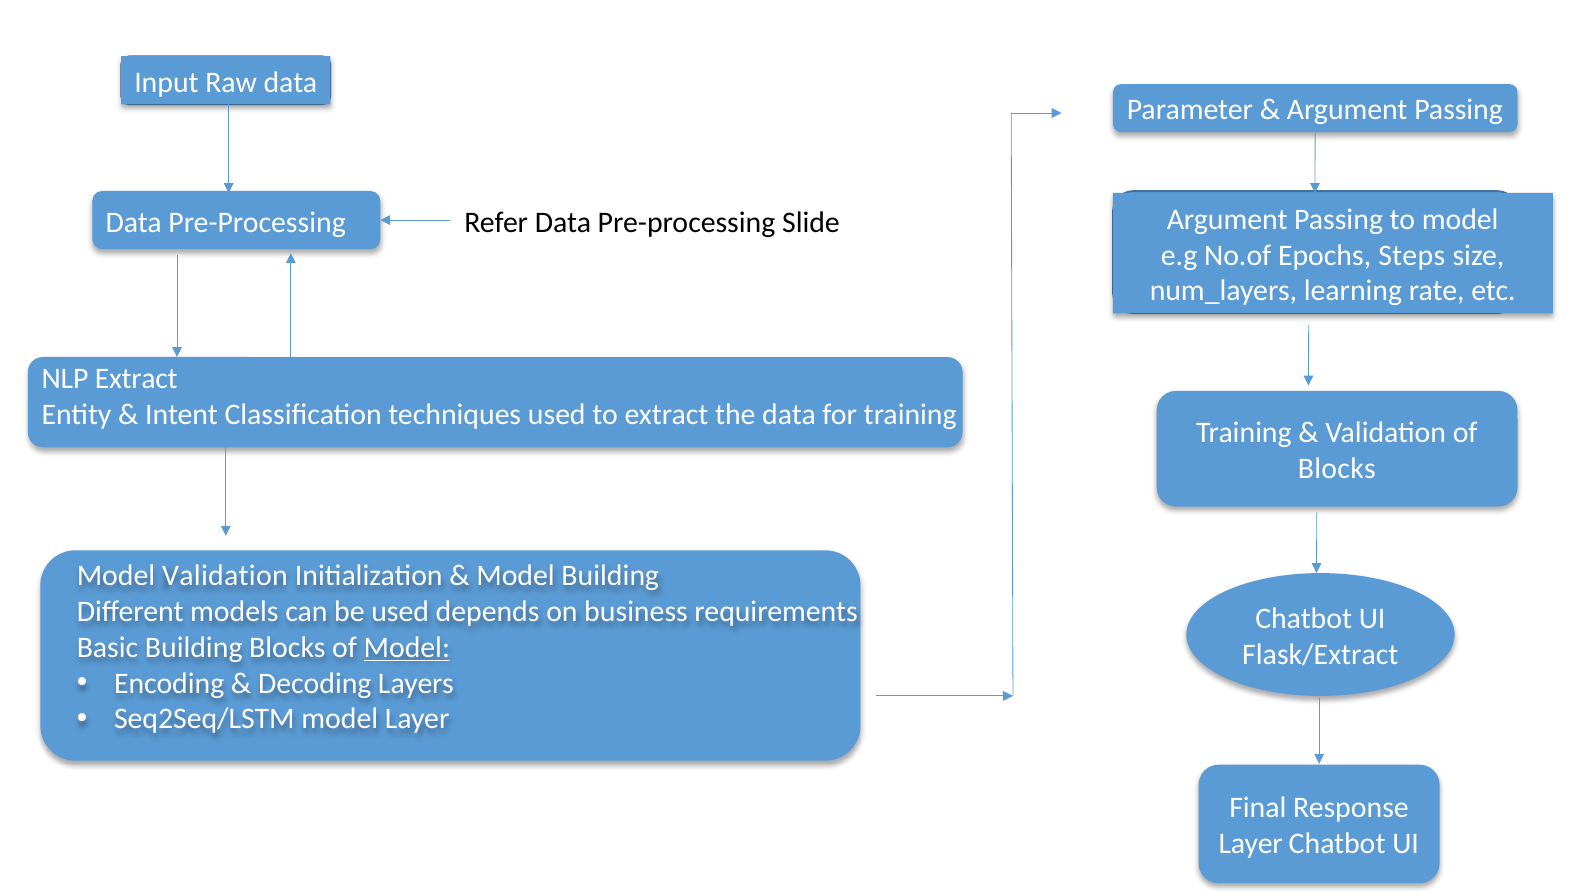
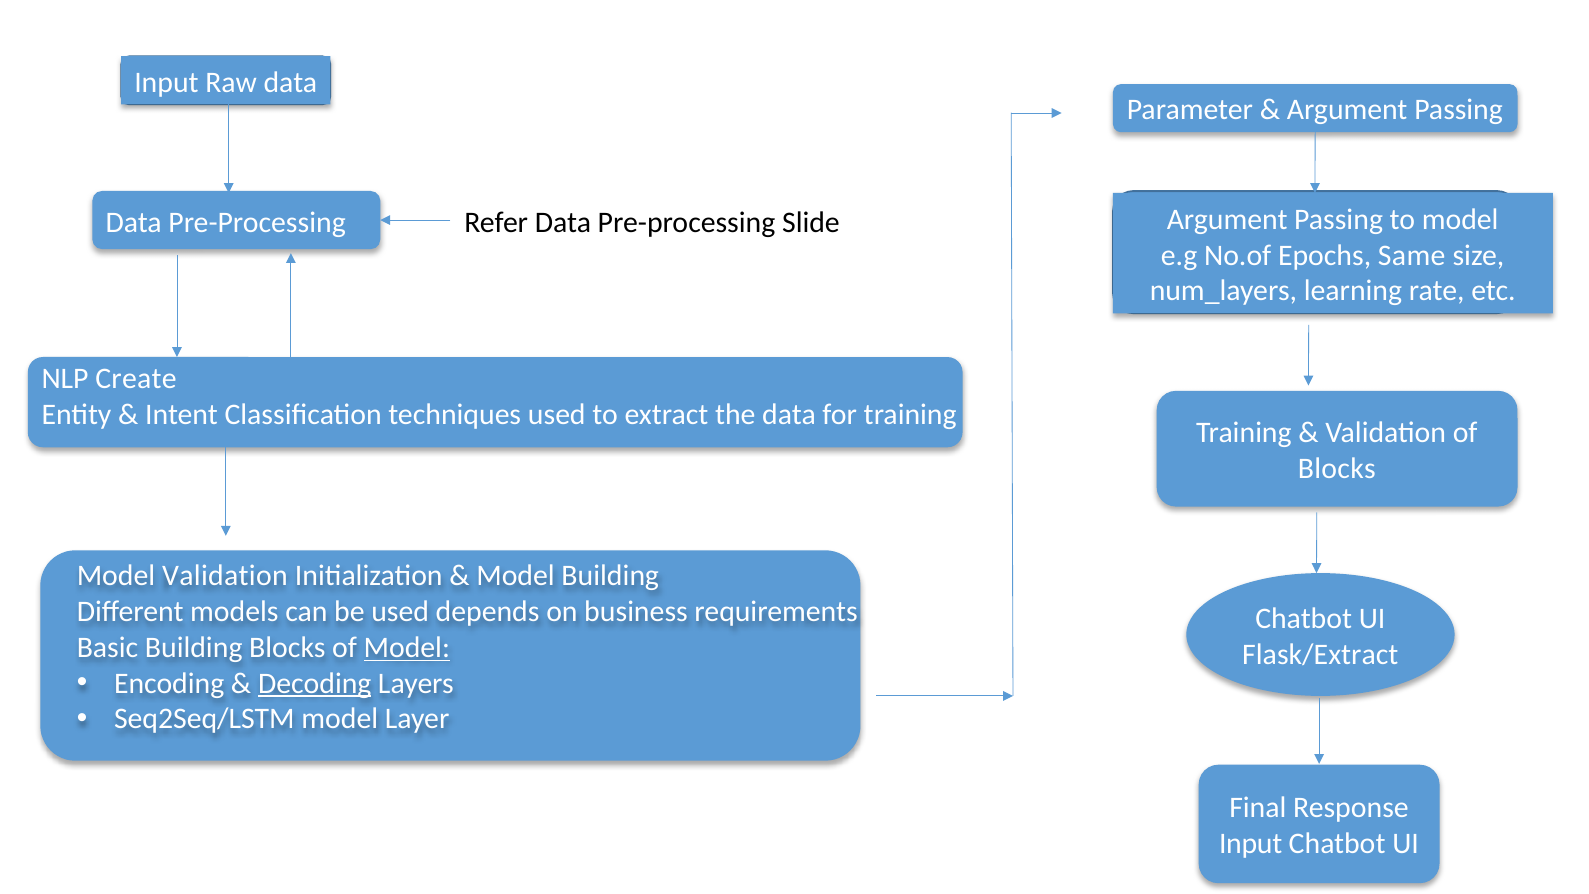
Steps: Steps -> Same (1412, 255)
NLP Extract: Extract -> Create (136, 379)
Decoding underline: none -> present (315, 683)
Layer: Layer -> Input (1251, 844)
